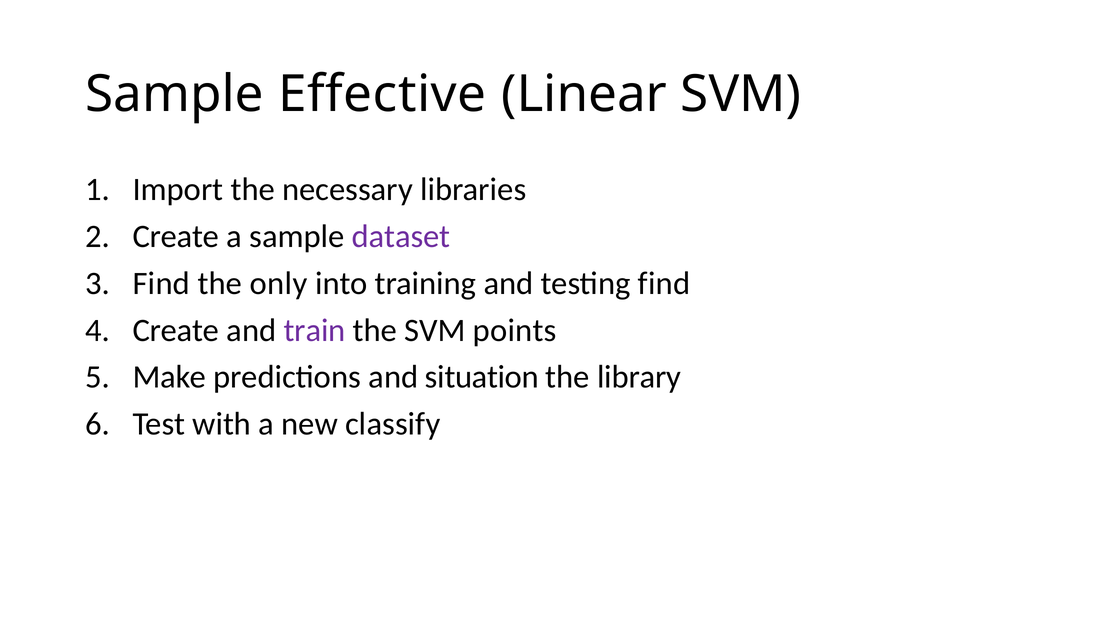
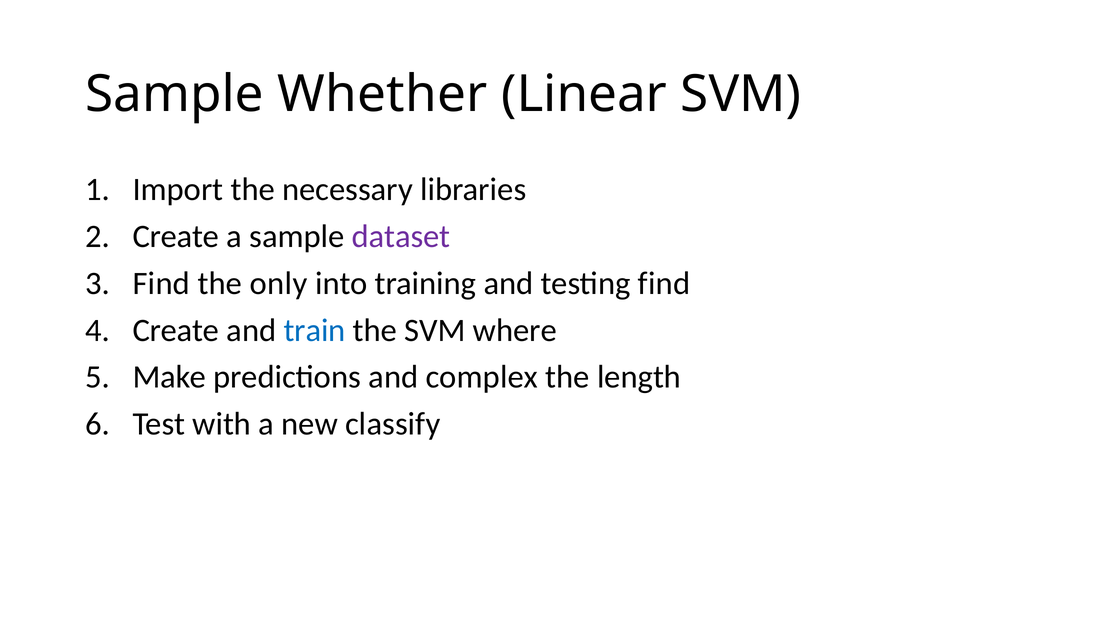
Effective: Effective -> Whether (382, 94)
train colour: purple -> blue (315, 330)
points: points -> where (515, 330)
situation: situation -> complex (482, 377)
library: library -> length (639, 377)
